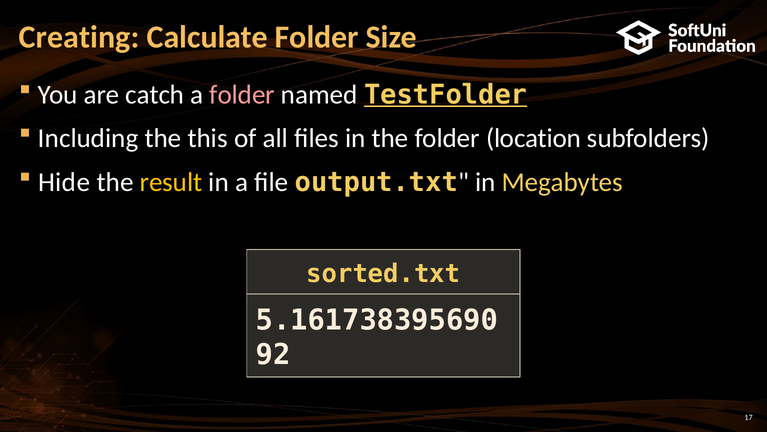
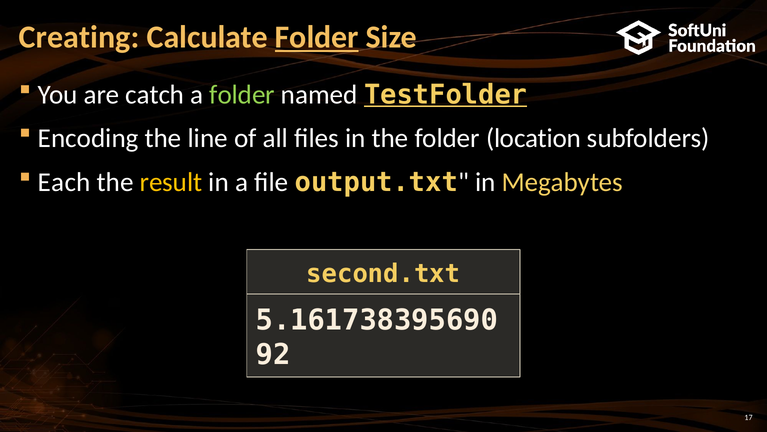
Folder underline: none -> present (317, 37)
folder colour: pink -> light green (242, 94)
Including: Including -> Encoding (88, 138)
this: this -> line (208, 138)
Hide: Hide -> Each (64, 182)
sorted.txt: sorted.txt -> second.txt (383, 273)
